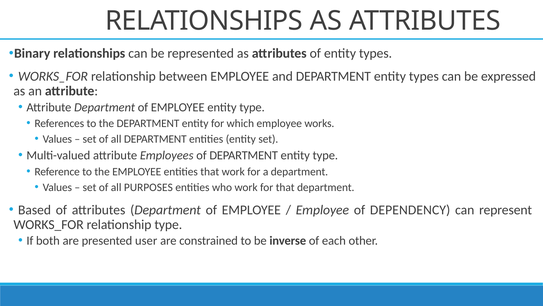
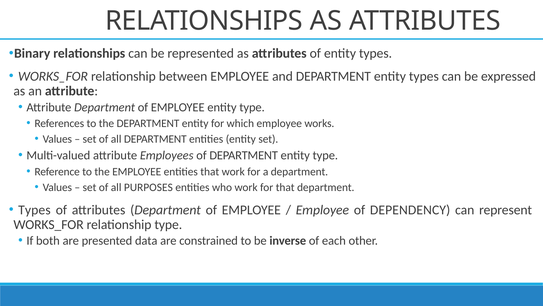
Based: Based -> Types (34, 210)
user: user -> data (146, 240)
